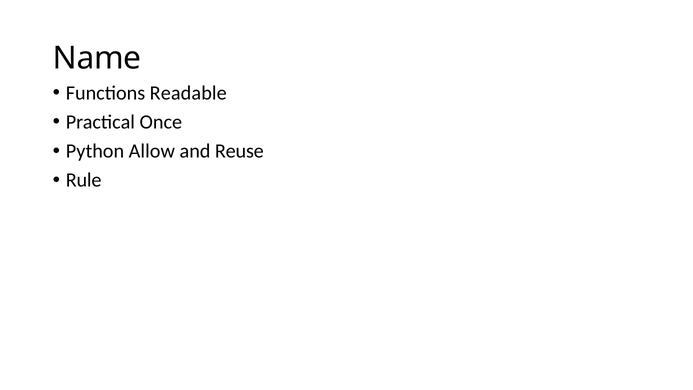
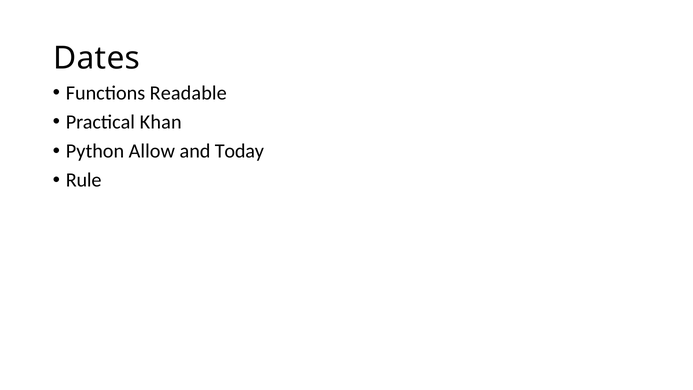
Name: Name -> Dates (97, 58)
Once: Once -> Khan (161, 122)
Reuse: Reuse -> Today (239, 151)
